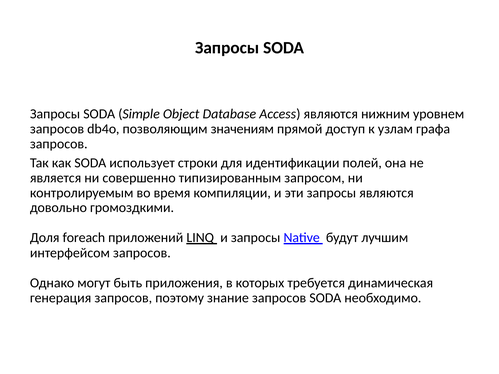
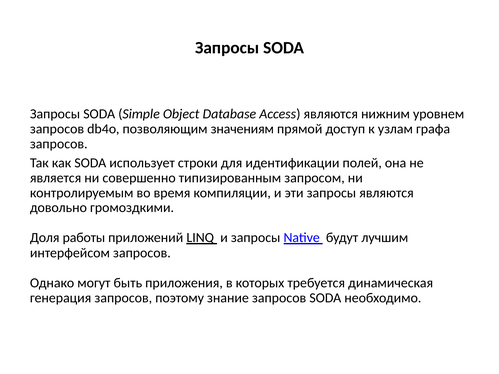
foreach: foreach -> работы (84, 238)
